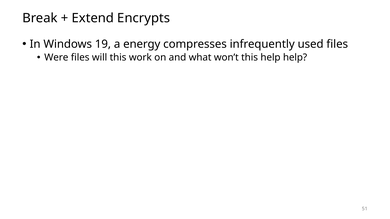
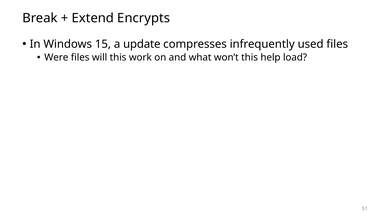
19: 19 -> 15 (103, 44)
energy: energy -> update (142, 44)
help help: help -> load (295, 58)
